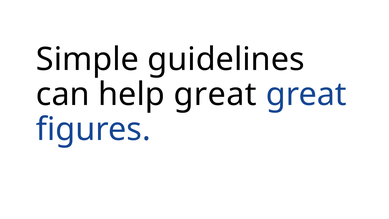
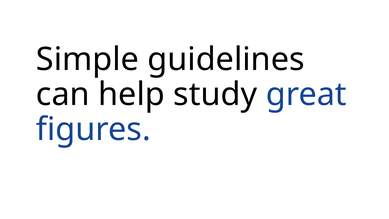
help great: great -> study (215, 94)
